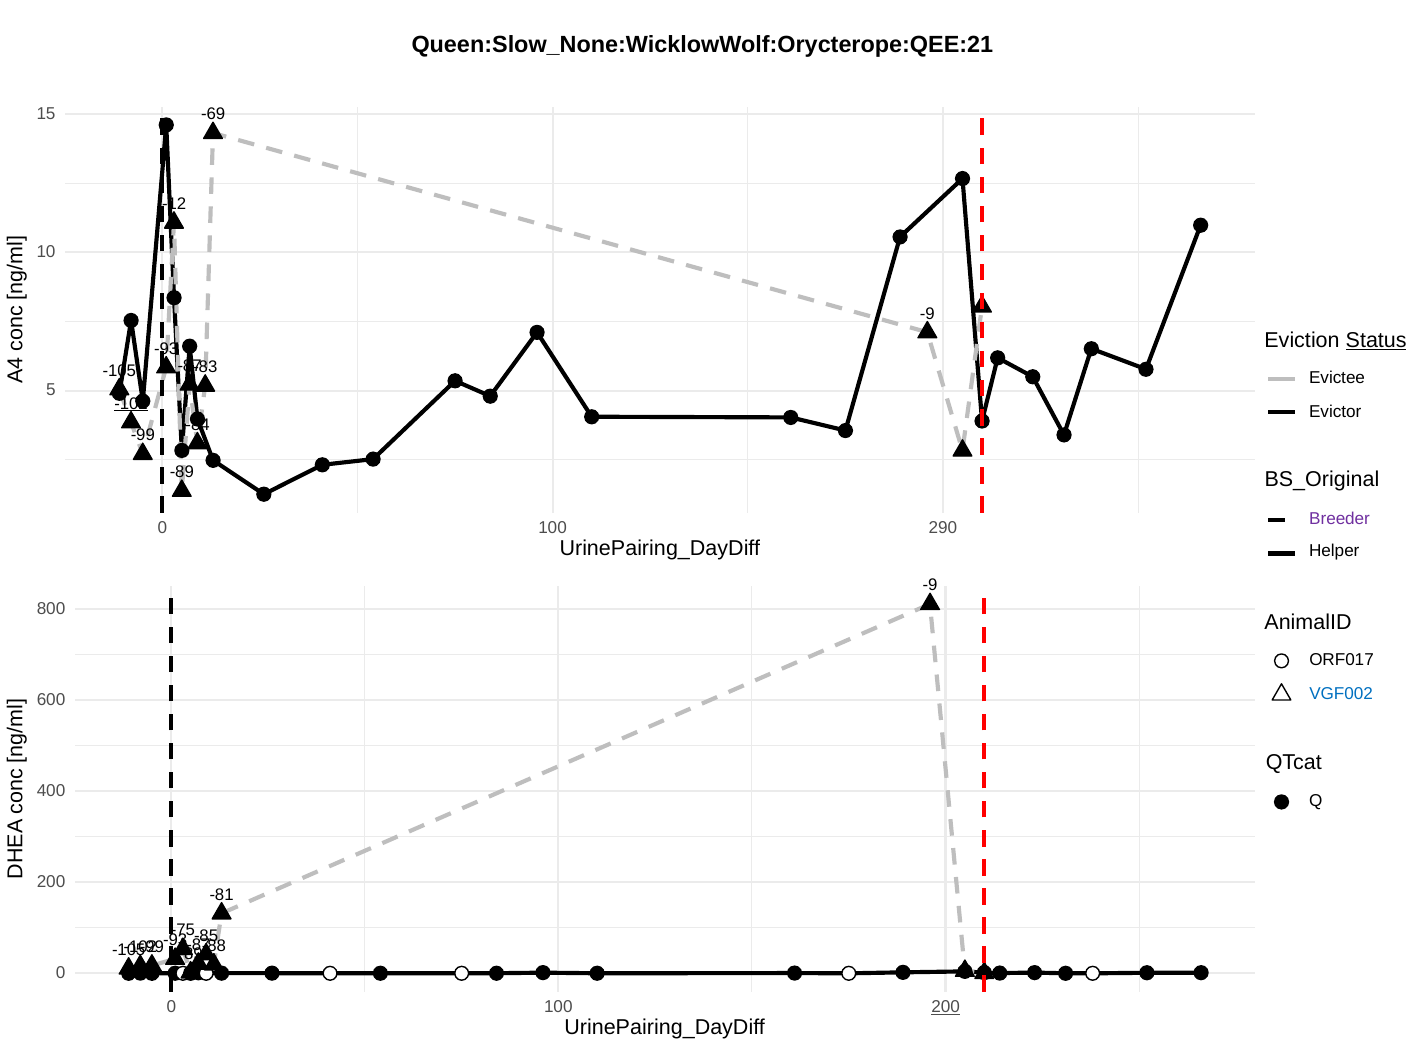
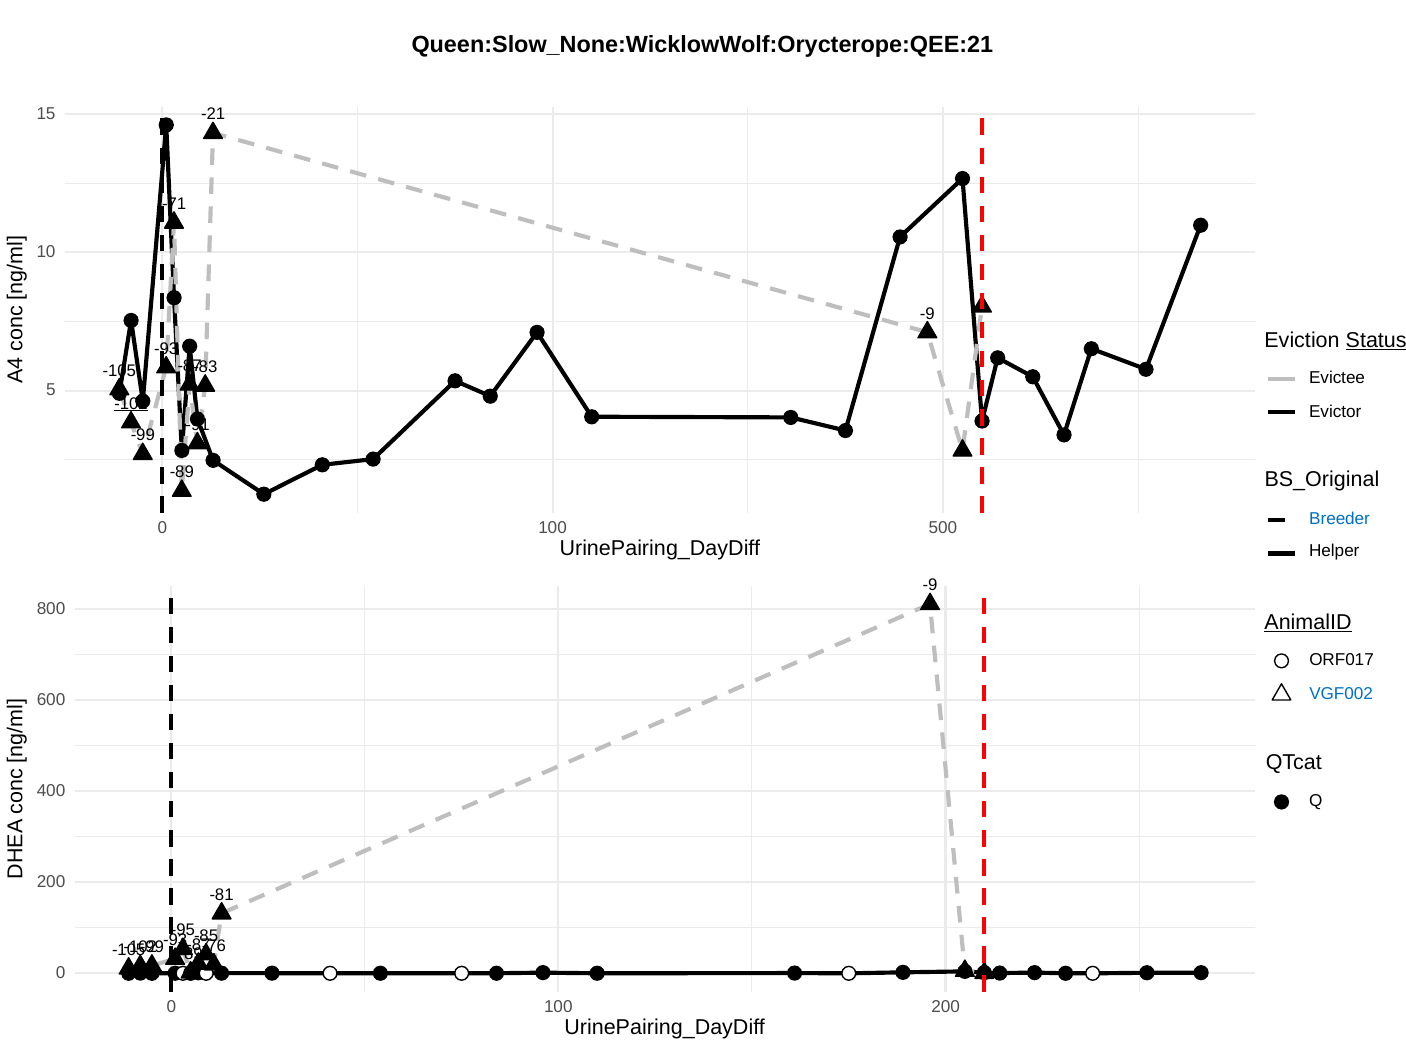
-69: -69 -> -21 (213, 114)
-12: -12 -> -71 (174, 204)
-84: -84 -> -91 (198, 425)
Breeder colour: purple -> blue (1340, 519)
290: 290 -> 500 (943, 528)
AnimalID underline: none -> present (1308, 623)
-75: -75 -> -95 (183, 931)
-88: -88 -> -76 (214, 946)
200 underline: present -> none (946, 1007)
